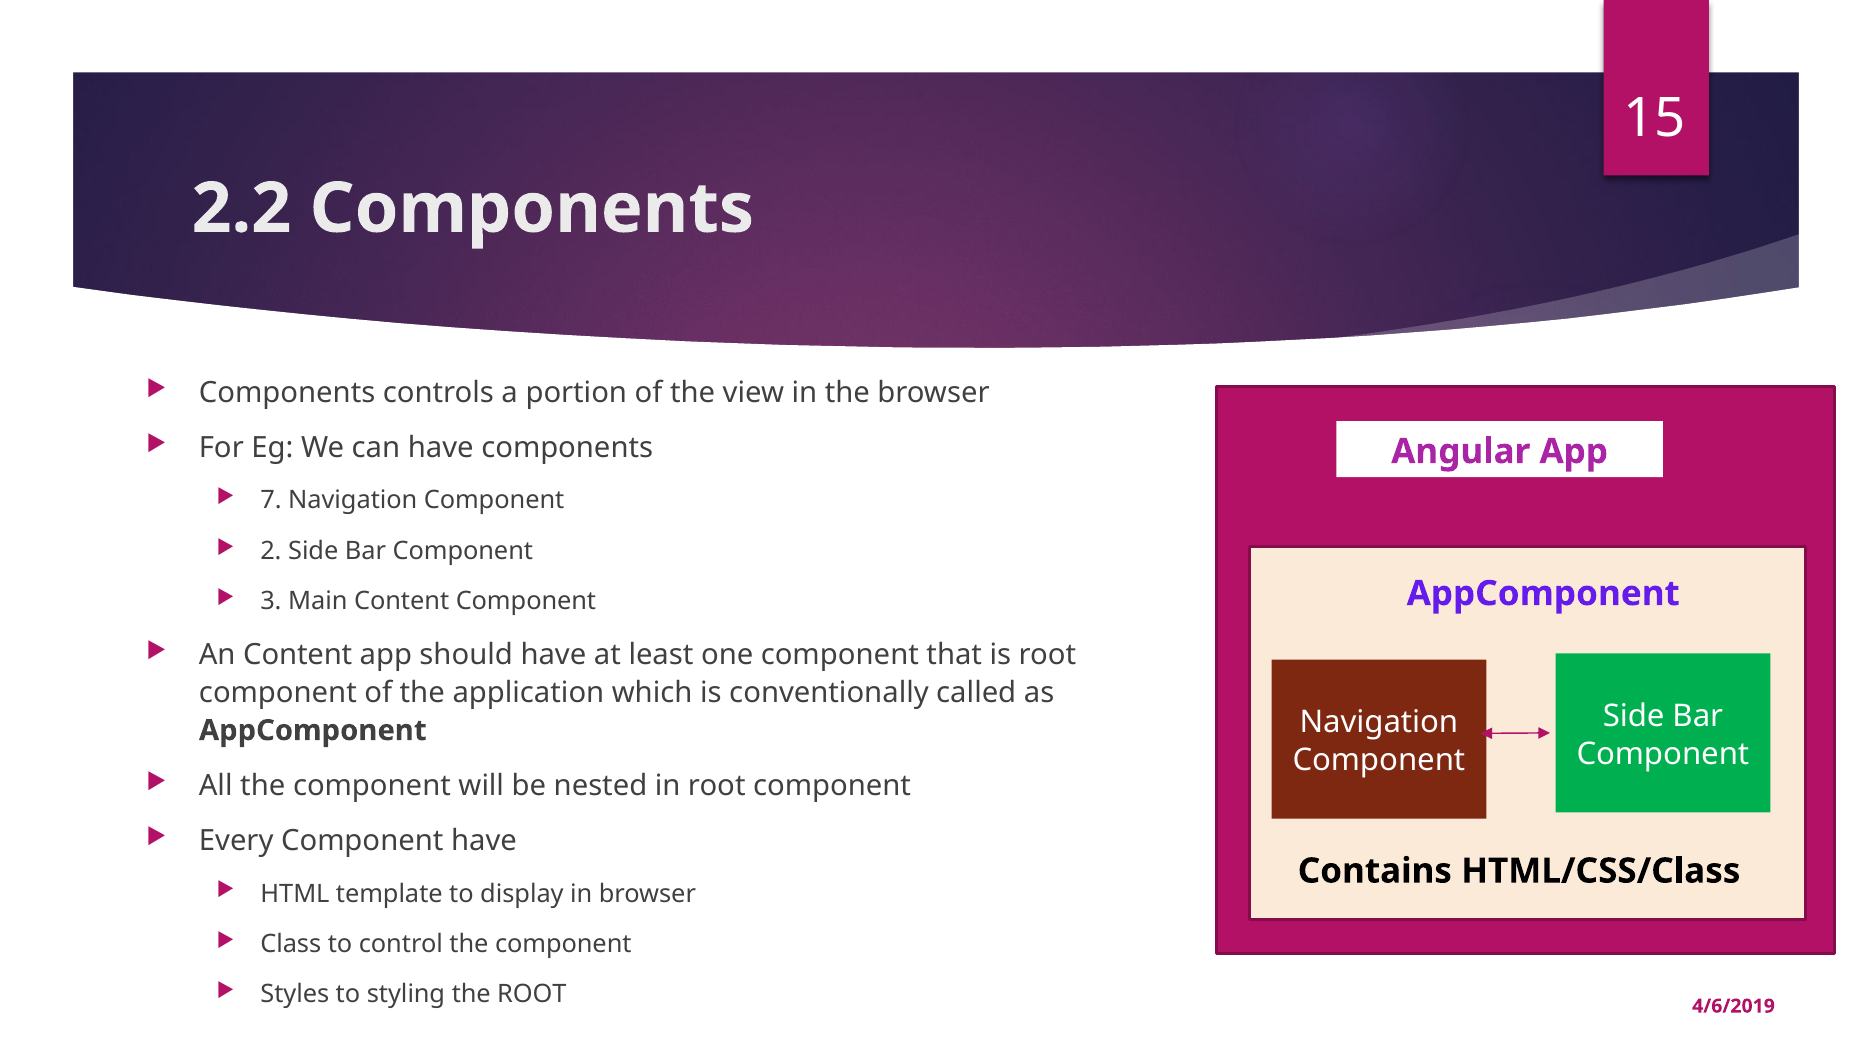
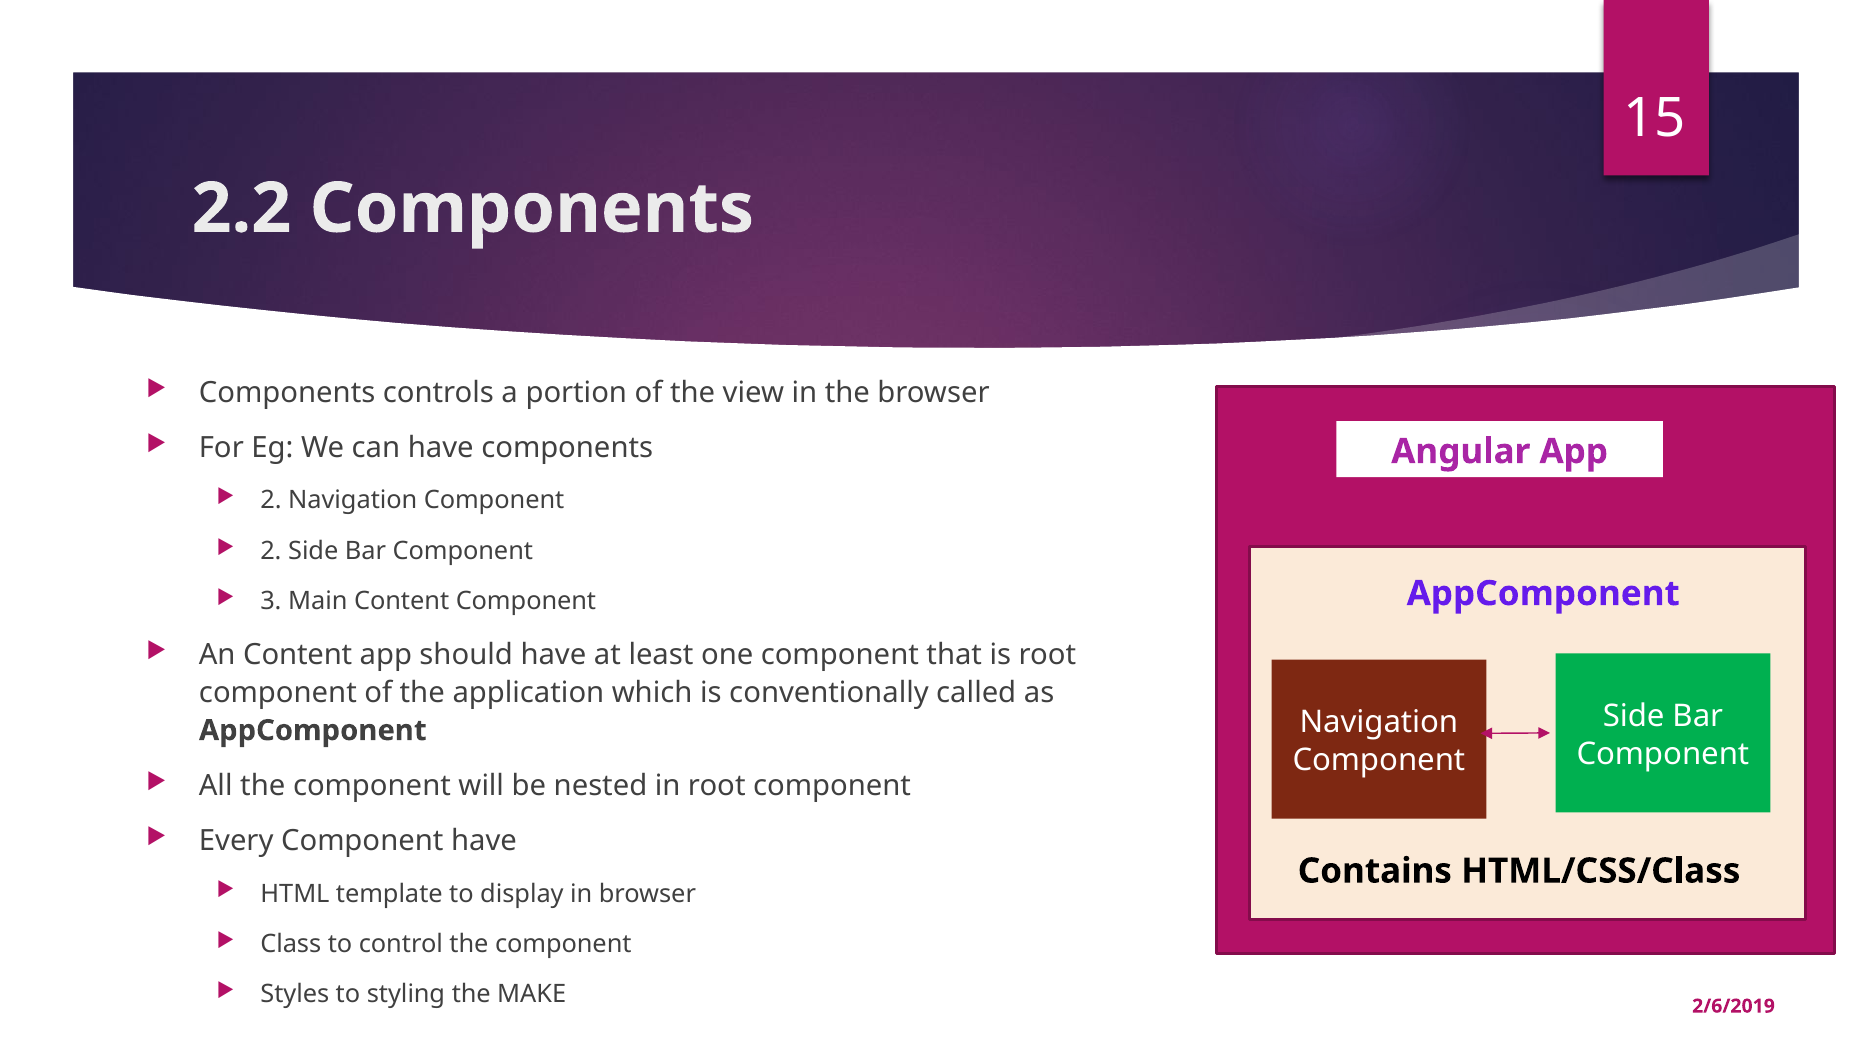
7: 7 -> 2 (271, 501)
the ROOT: ROOT -> MAKE (532, 995)
4/6/2019: 4/6/2019 -> 2/6/2019 (1733, 1007)
